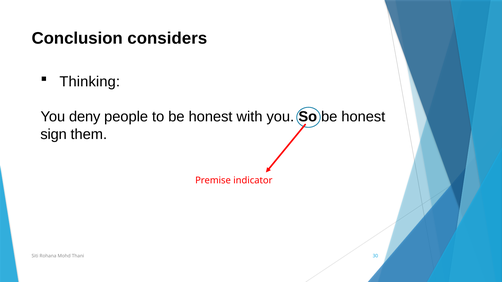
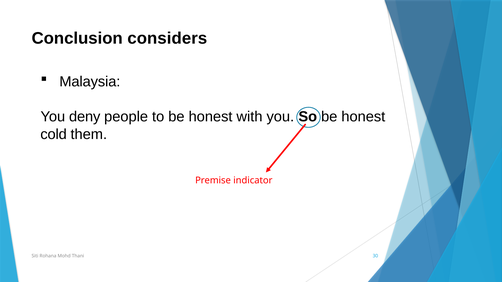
Thinking: Thinking -> Malaysia (90, 82)
sign: sign -> cold (54, 134)
